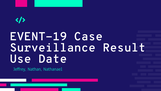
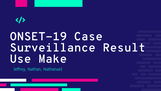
EVENT-19: EVENT-19 -> ONSET-19 (38, 36)
Date: Date -> Make (53, 59)
